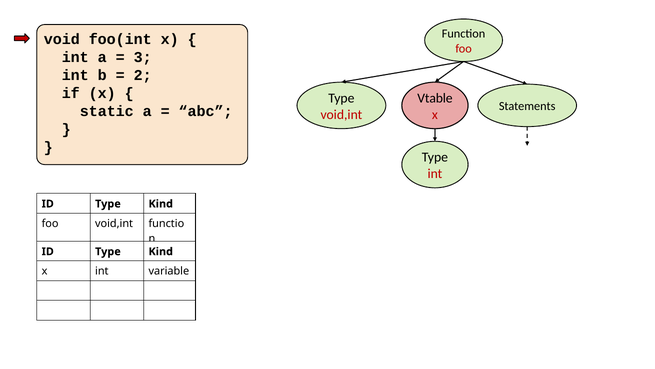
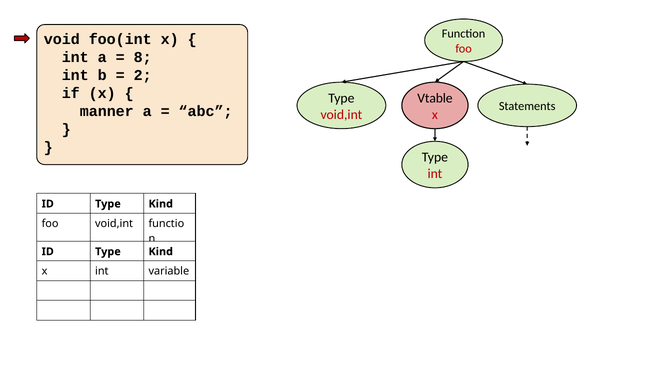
3: 3 -> 8 (143, 57)
static: static -> manner (107, 111)
